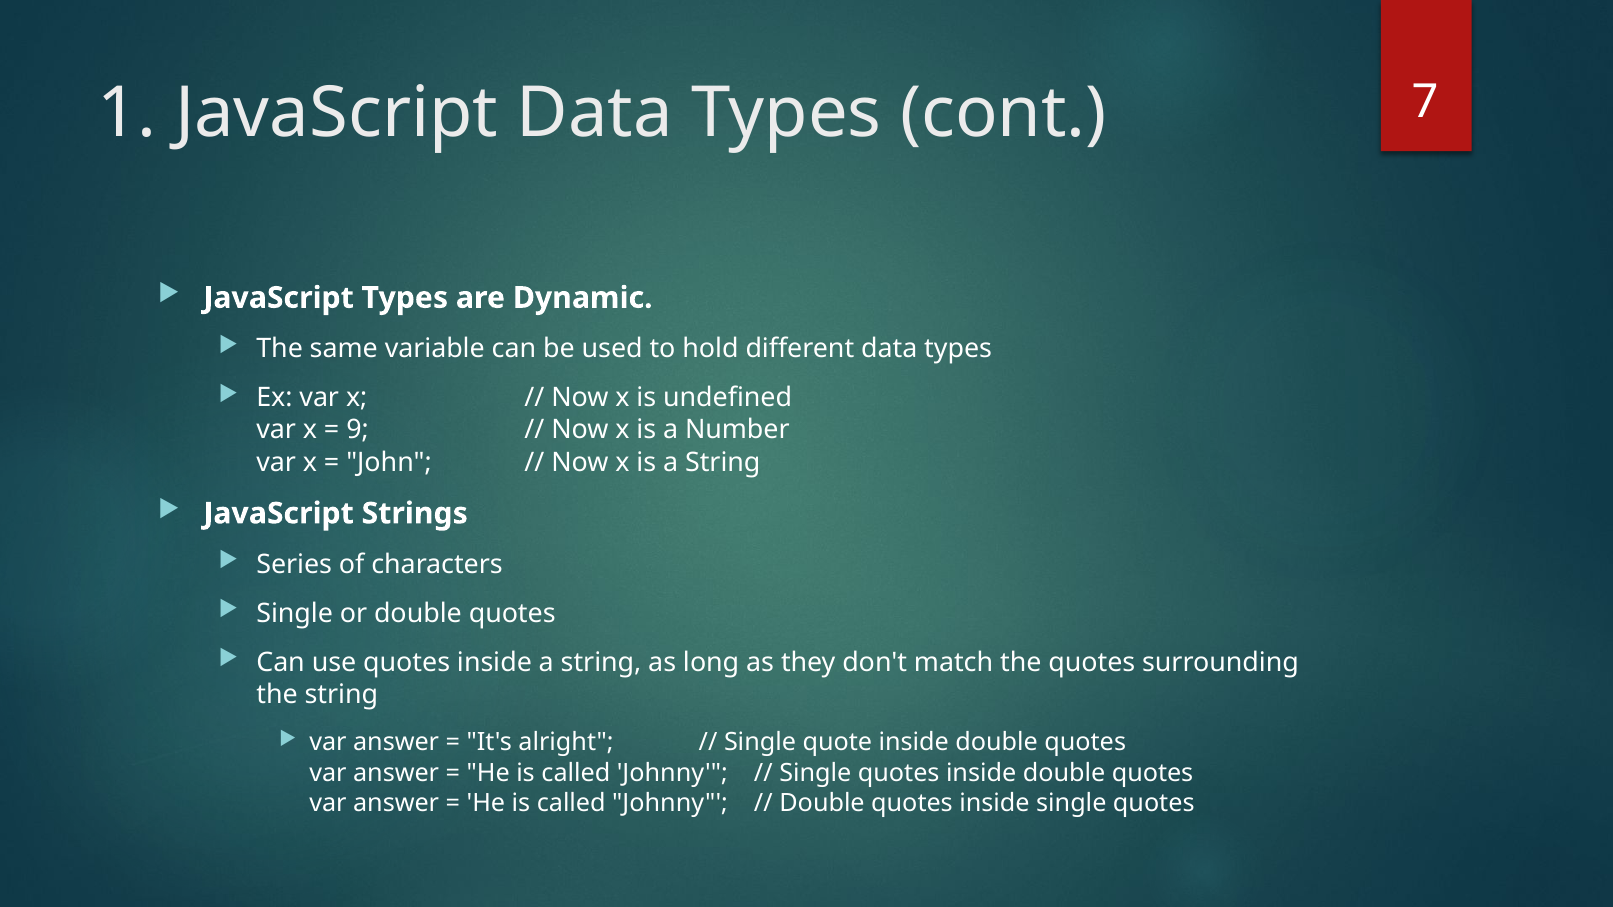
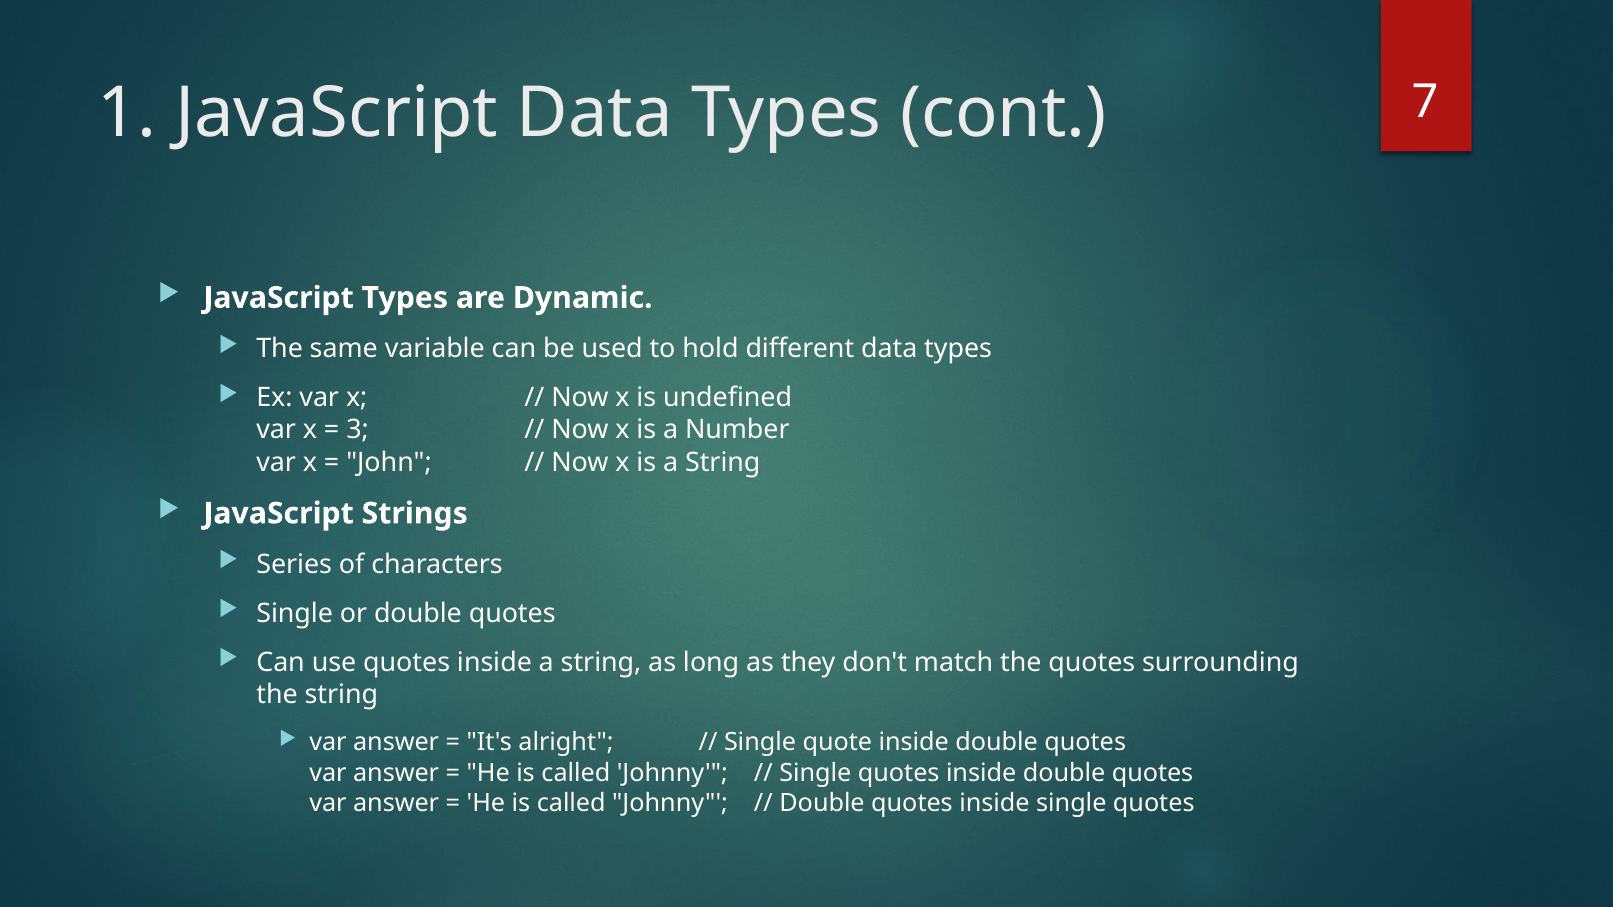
9: 9 -> 3 (358, 430)
